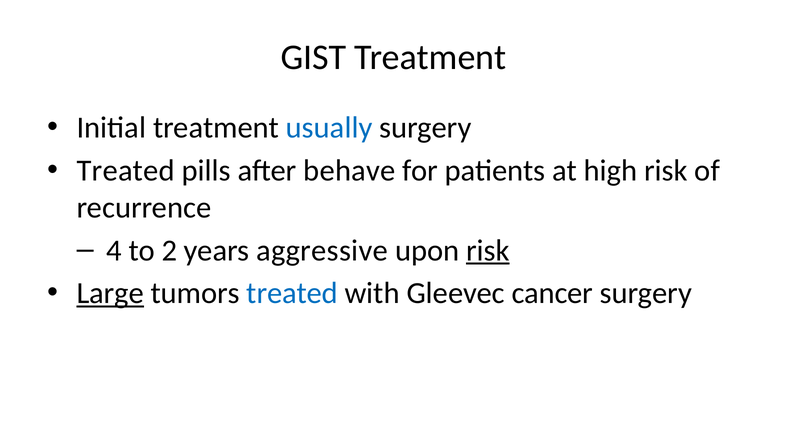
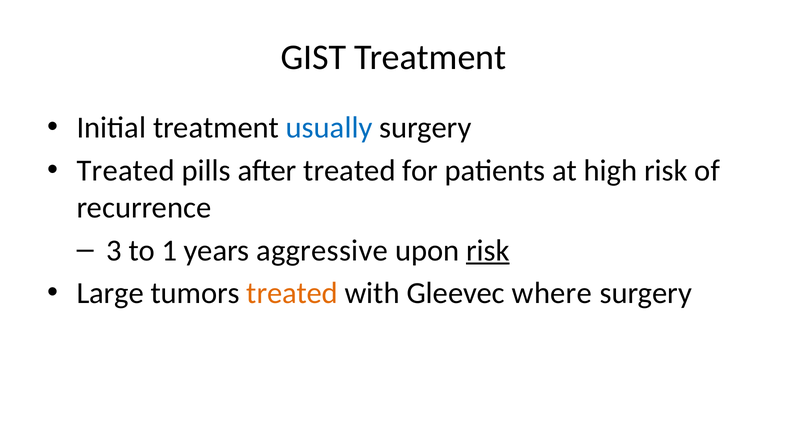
after behave: behave -> treated (349, 171)
4: 4 -> 3 (114, 250)
2: 2 -> 1 (169, 250)
Large underline: present -> none (110, 293)
treated colour: blue -> orange (292, 293)
cancer: cancer -> where (552, 293)
